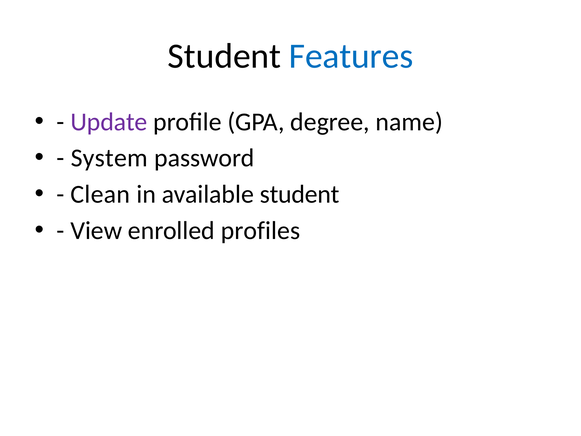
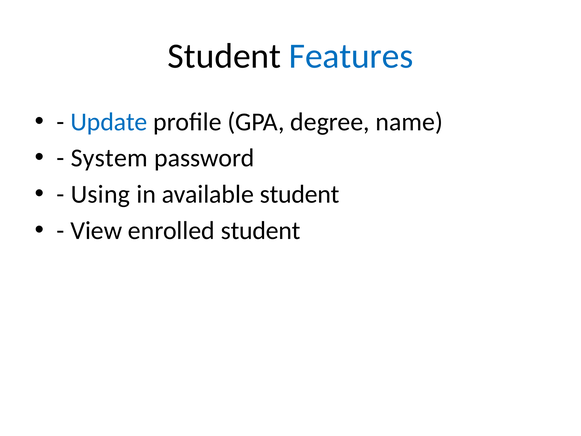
Update colour: purple -> blue (109, 122)
Clean: Clean -> Using (100, 194)
enrolled profiles: profiles -> student (261, 230)
